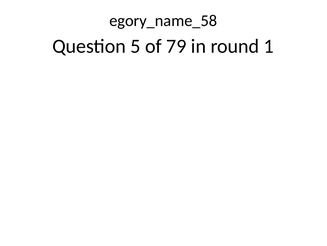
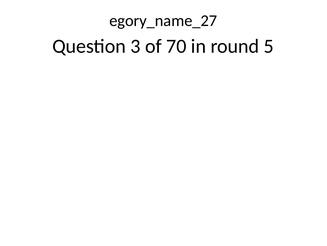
egory_name_58: egory_name_58 -> egory_name_27 (163, 21)
5: 5 -> 3 (135, 46)
79: 79 -> 70 (176, 46)
1: 1 -> 5 (269, 46)
